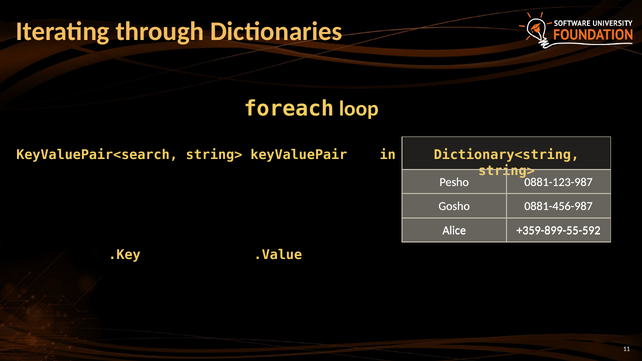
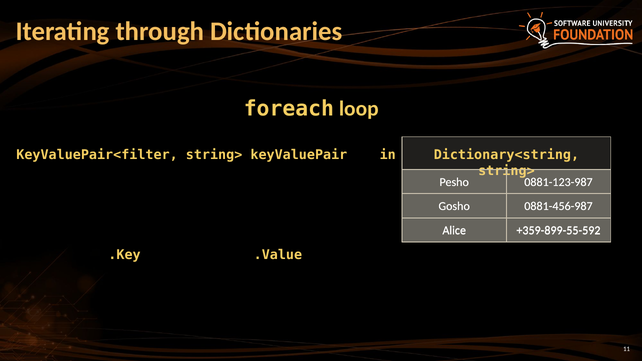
KeyValuePair<search: KeyValuePair<search -> KeyValuePair<filter (97, 155)
